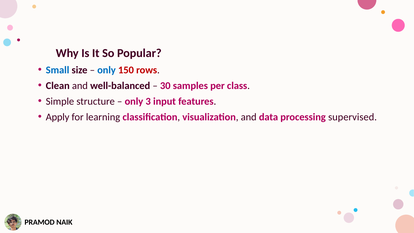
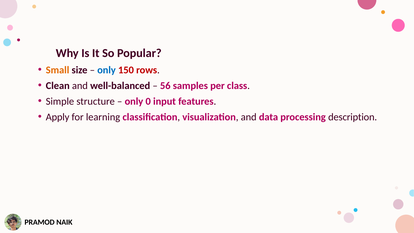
Small colour: blue -> orange (58, 70)
30: 30 -> 56 (165, 86)
3: 3 -> 0 (148, 101)
supervised: supervised -> description (353, 117)
